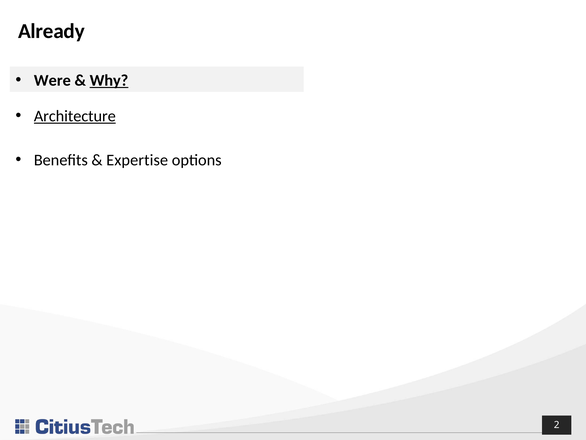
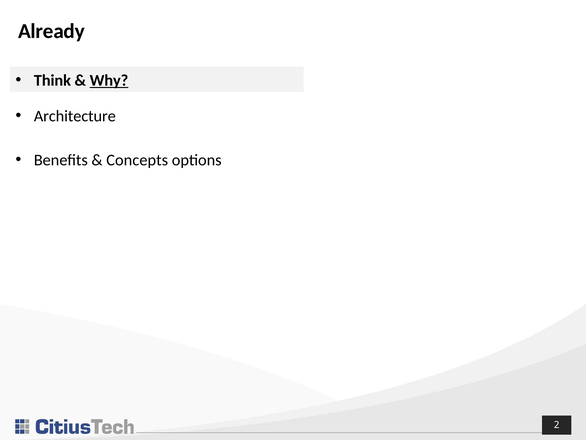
Were: Were -> Think (52, 80)
Architecture underline: present -> none (75, 116)
Expertise: Expertise -> Concepts (137, 160)
